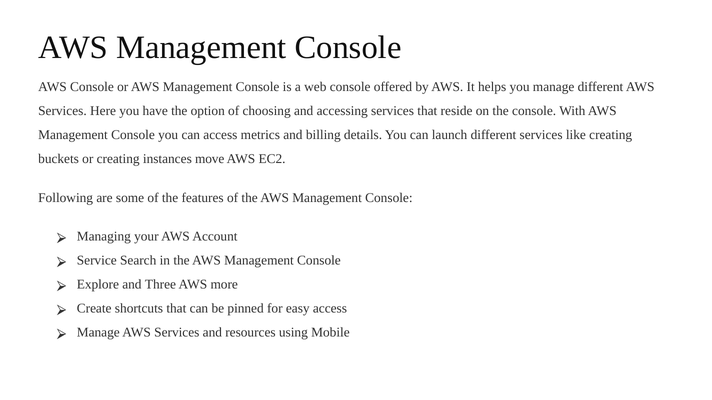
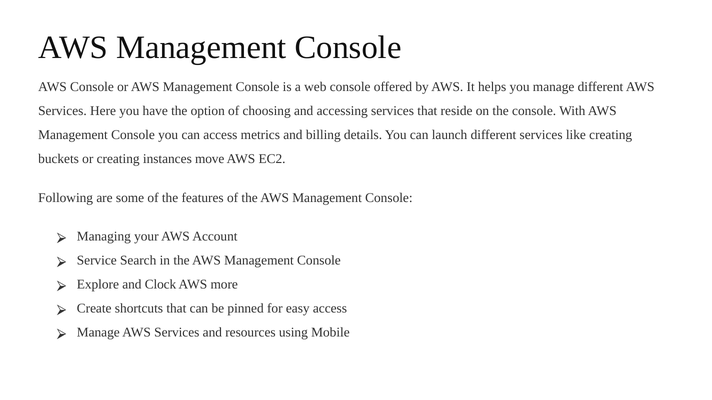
Three: Three -> Clock (161, 285)
